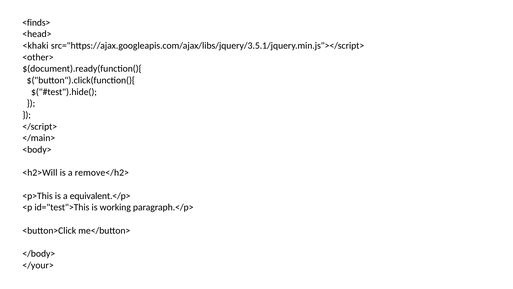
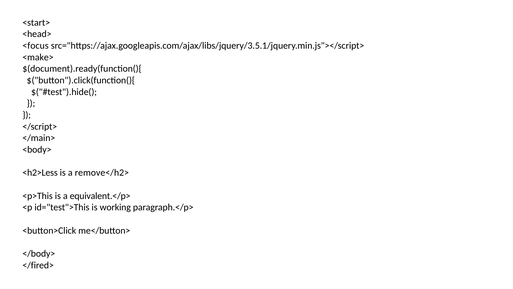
<finds>: <finds> -> <start> (36, 22)
<khaki: <khaki -> <focus (36, 46)
<other>: <other> -> <make> (38, 57)
<h2>Will: <h2>Will -> <h2>Less (40, 173)
</your>: </your> -> </fired> (38, 265)
